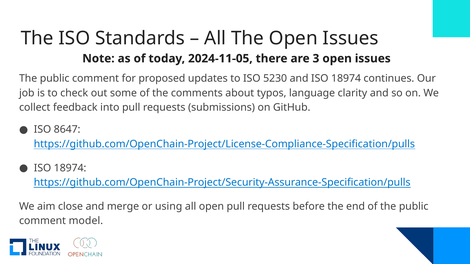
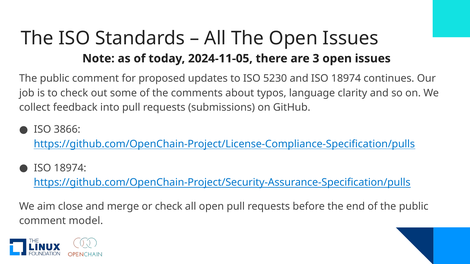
8647: 8647 -> 3866 (67, 130)
or using: using -> check (169, 207)
